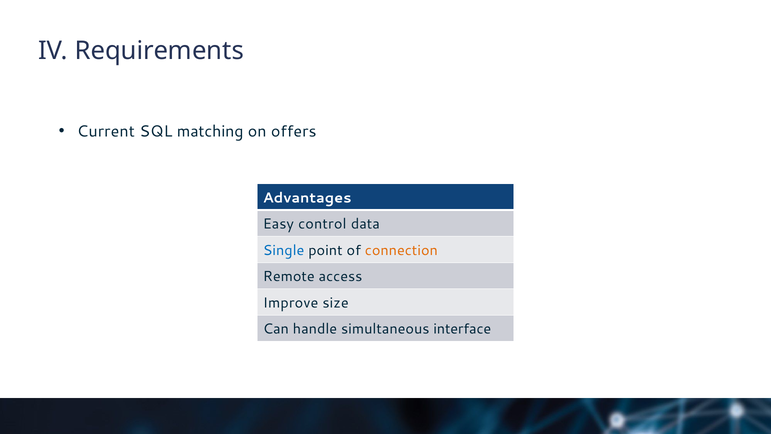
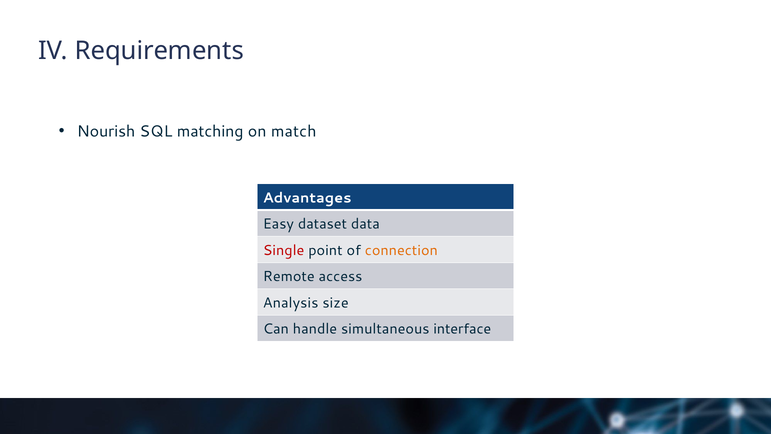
Current: Current -> Nourish (106, 131)
offers: offers -> match (294, 131)
control: control -> dataset (322, 224)
Single colour: blue -> red (284, 250)
Improve: Improve -> Analysis (291, 303)
